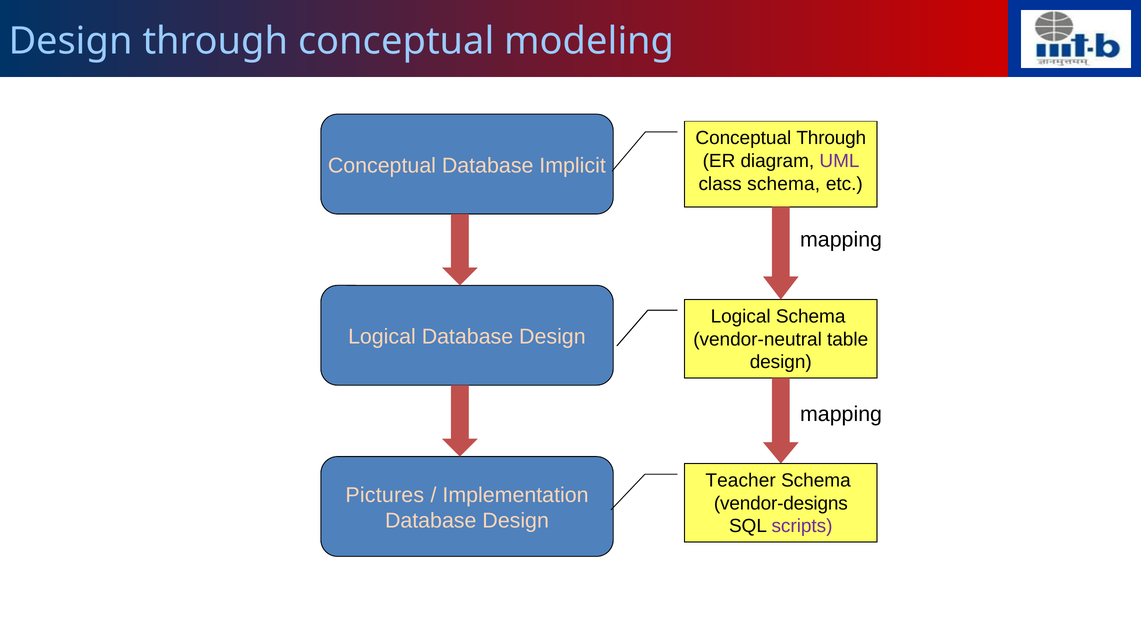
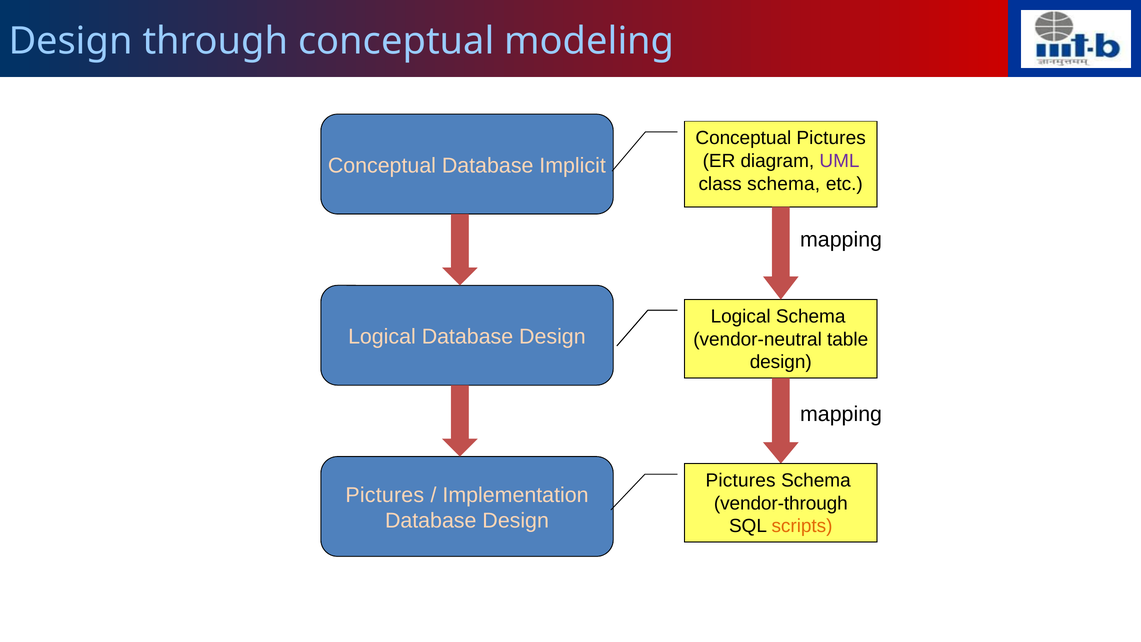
Conceptual Through: Through -> Pictures (831, 138)
Teacher: Teacher -> Pictures (741, 480)
vendor-designs: vendor-designs -> vendor-through (781, 503)
scripts colour: purple -> orange (802, 526)
